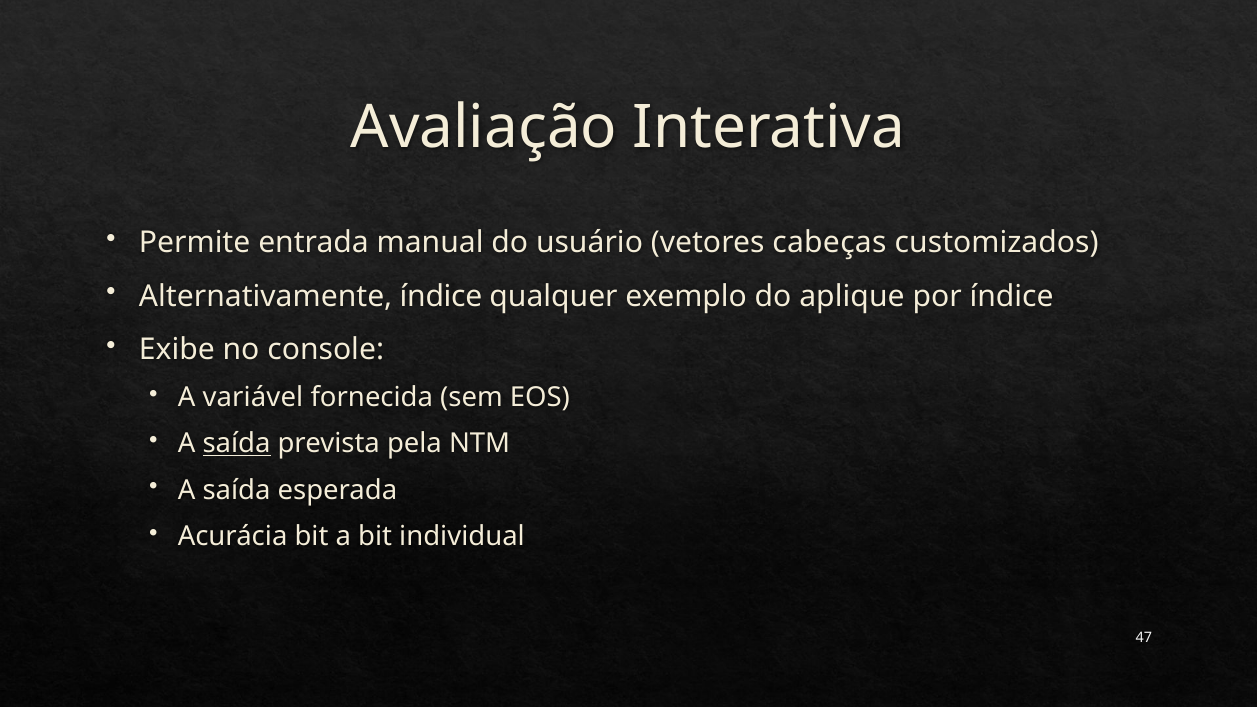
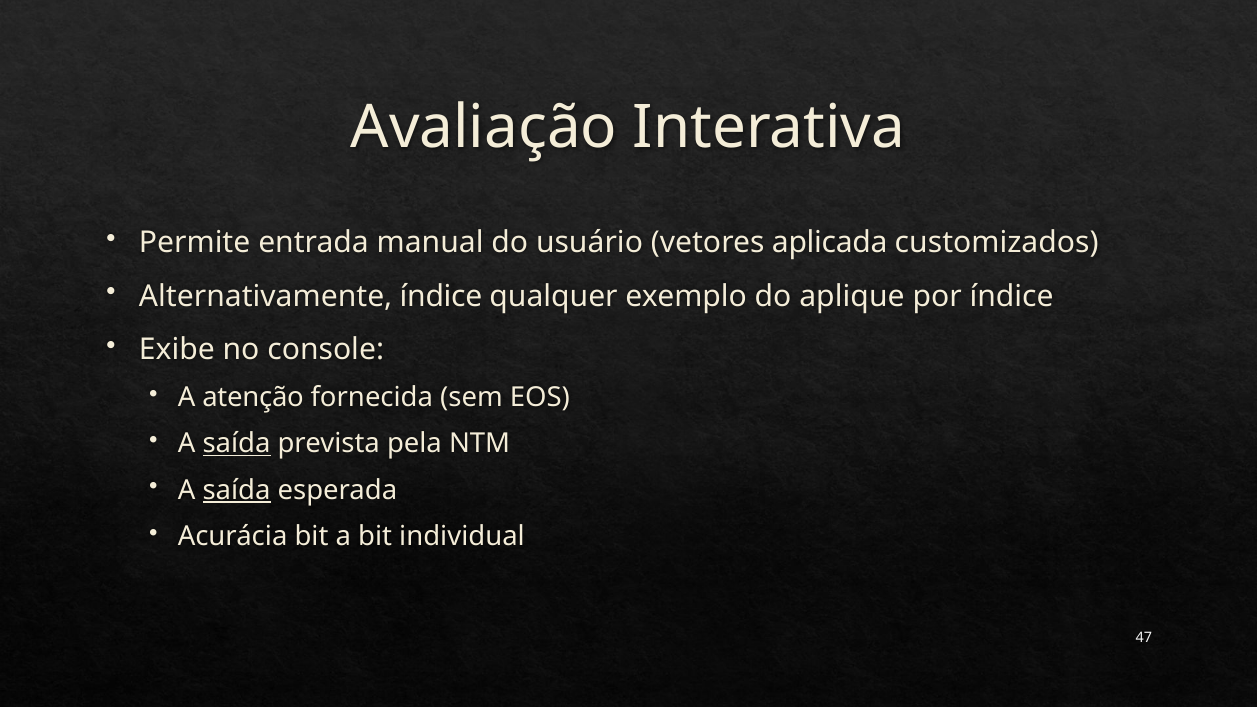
cabeças: cabeças -> aplicada (830, 243)
variável: variável -> atenção (253, 397)
saída underline: none -> present (237, 490)
